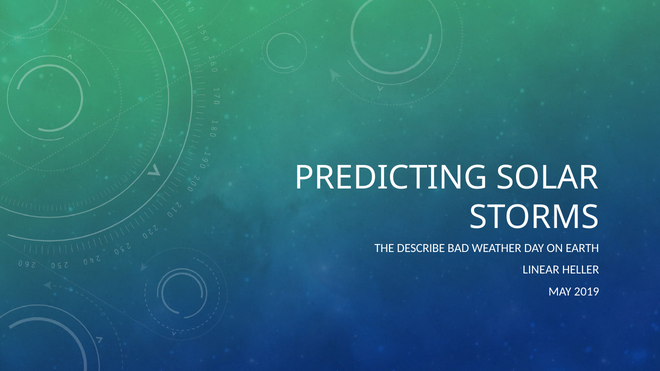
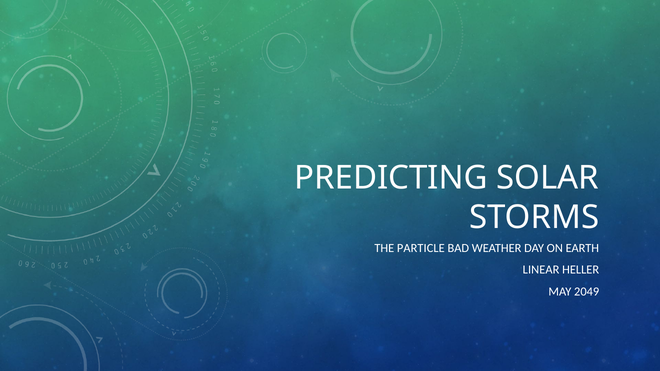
DESCRIBE: DESCRIBE -> PARTICLE (421, 248)
2019: 2019 -> 2049 (587, 292)
